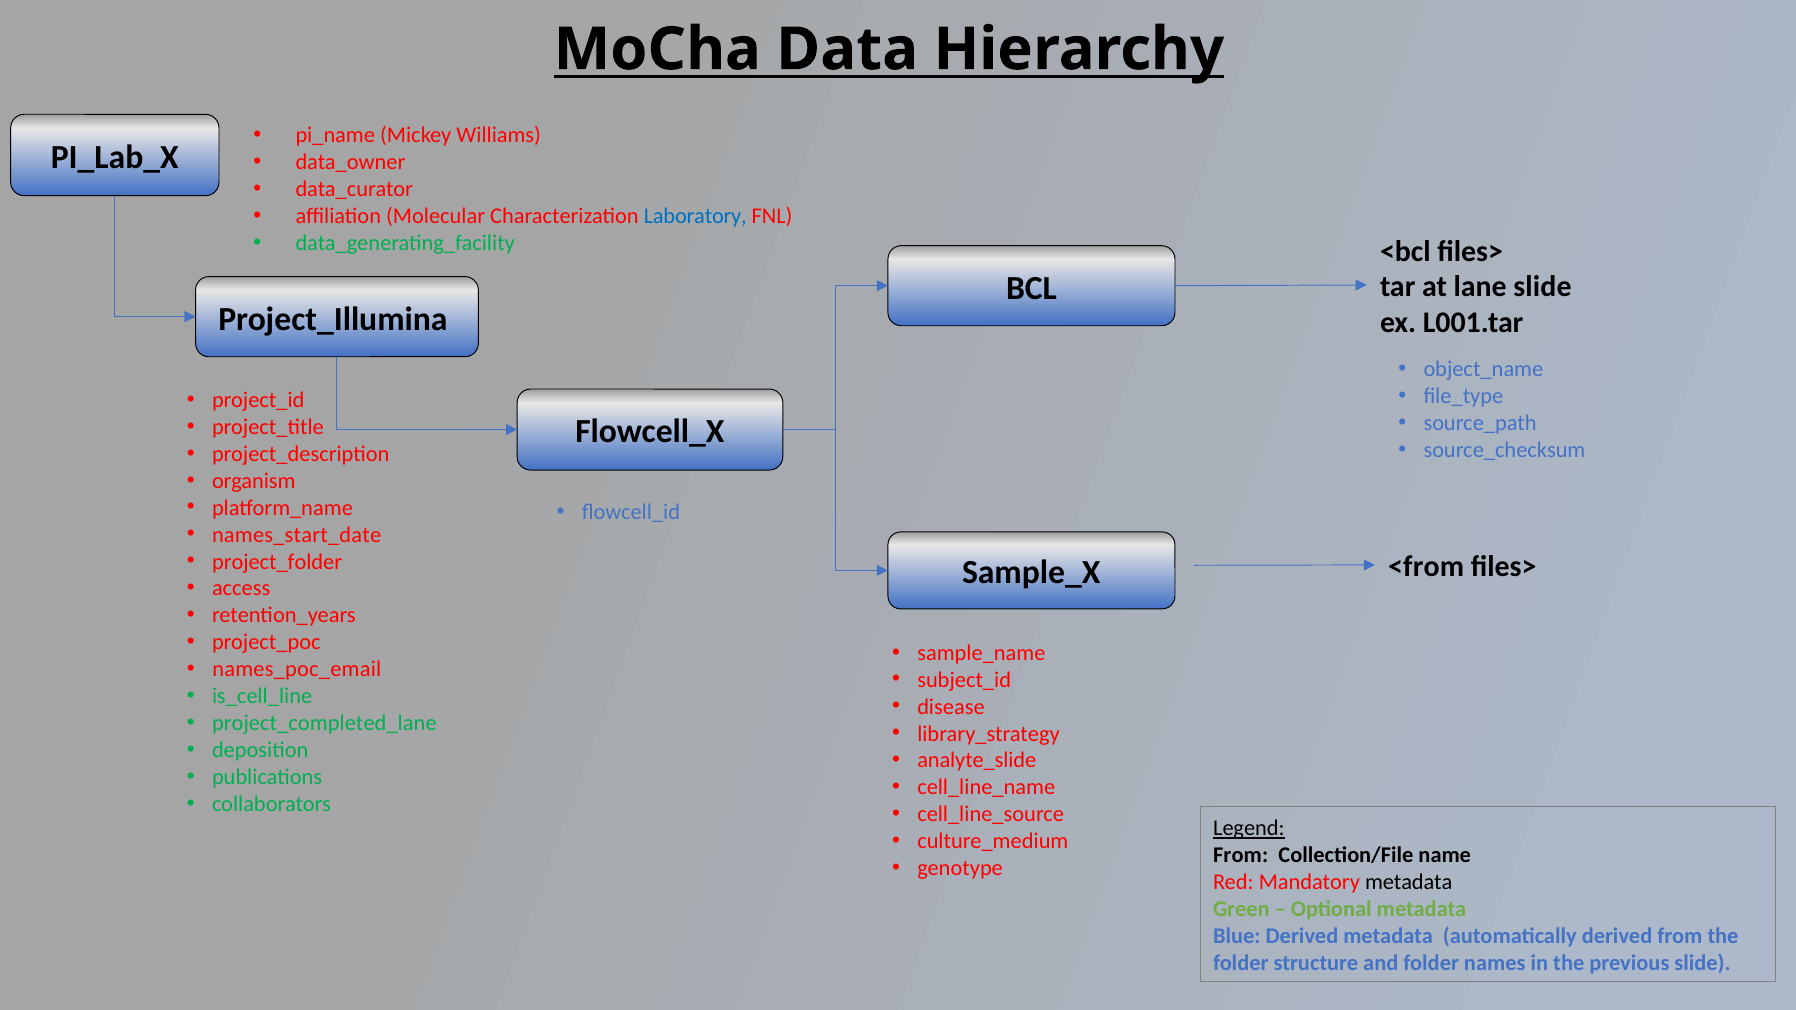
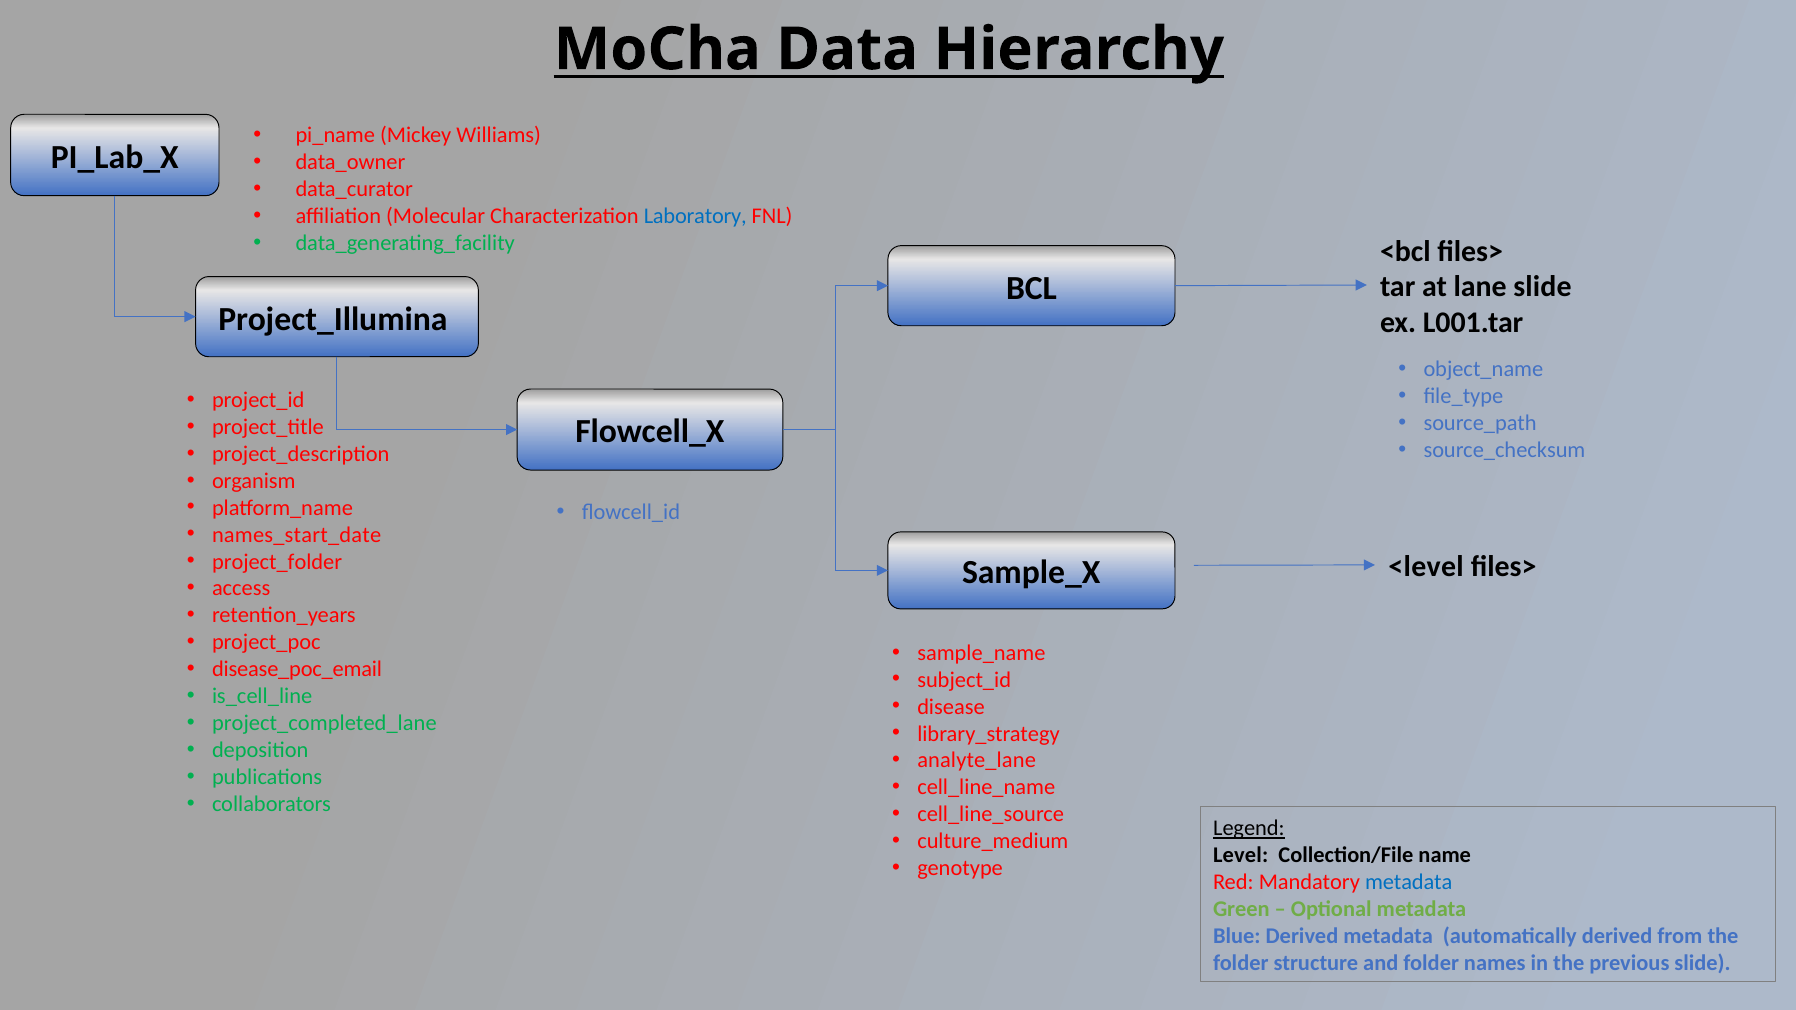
<from: <from -> <level (1426, 567)
names_poc_email: names_poc_email -> disease_poc_email (297, 670)
analyte_slide: analyte_slide -> analyte_lane (977, 761)
From: From -> Level (1241, 855)
metadata colour: black -> blue (1409, 882)
